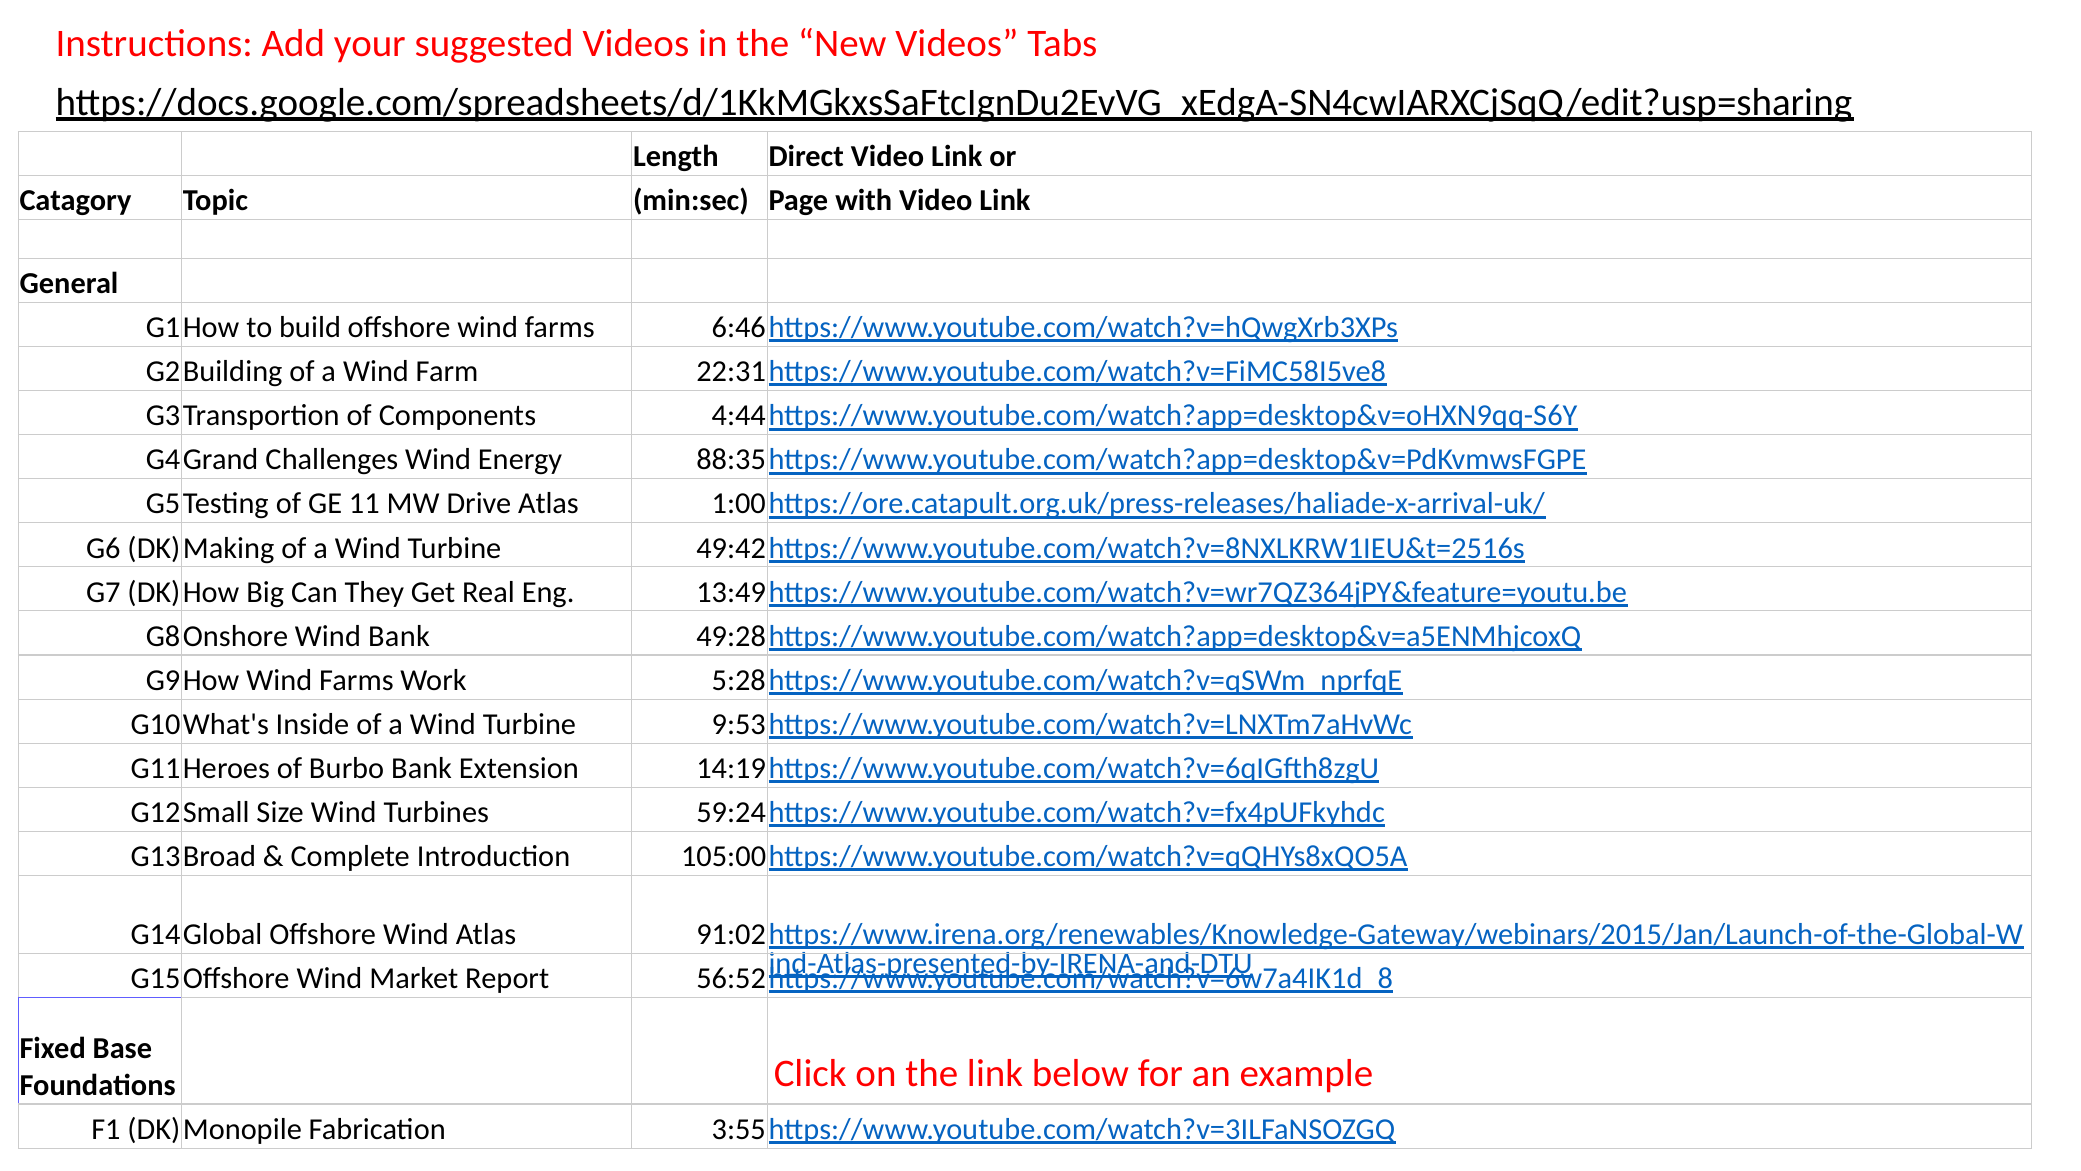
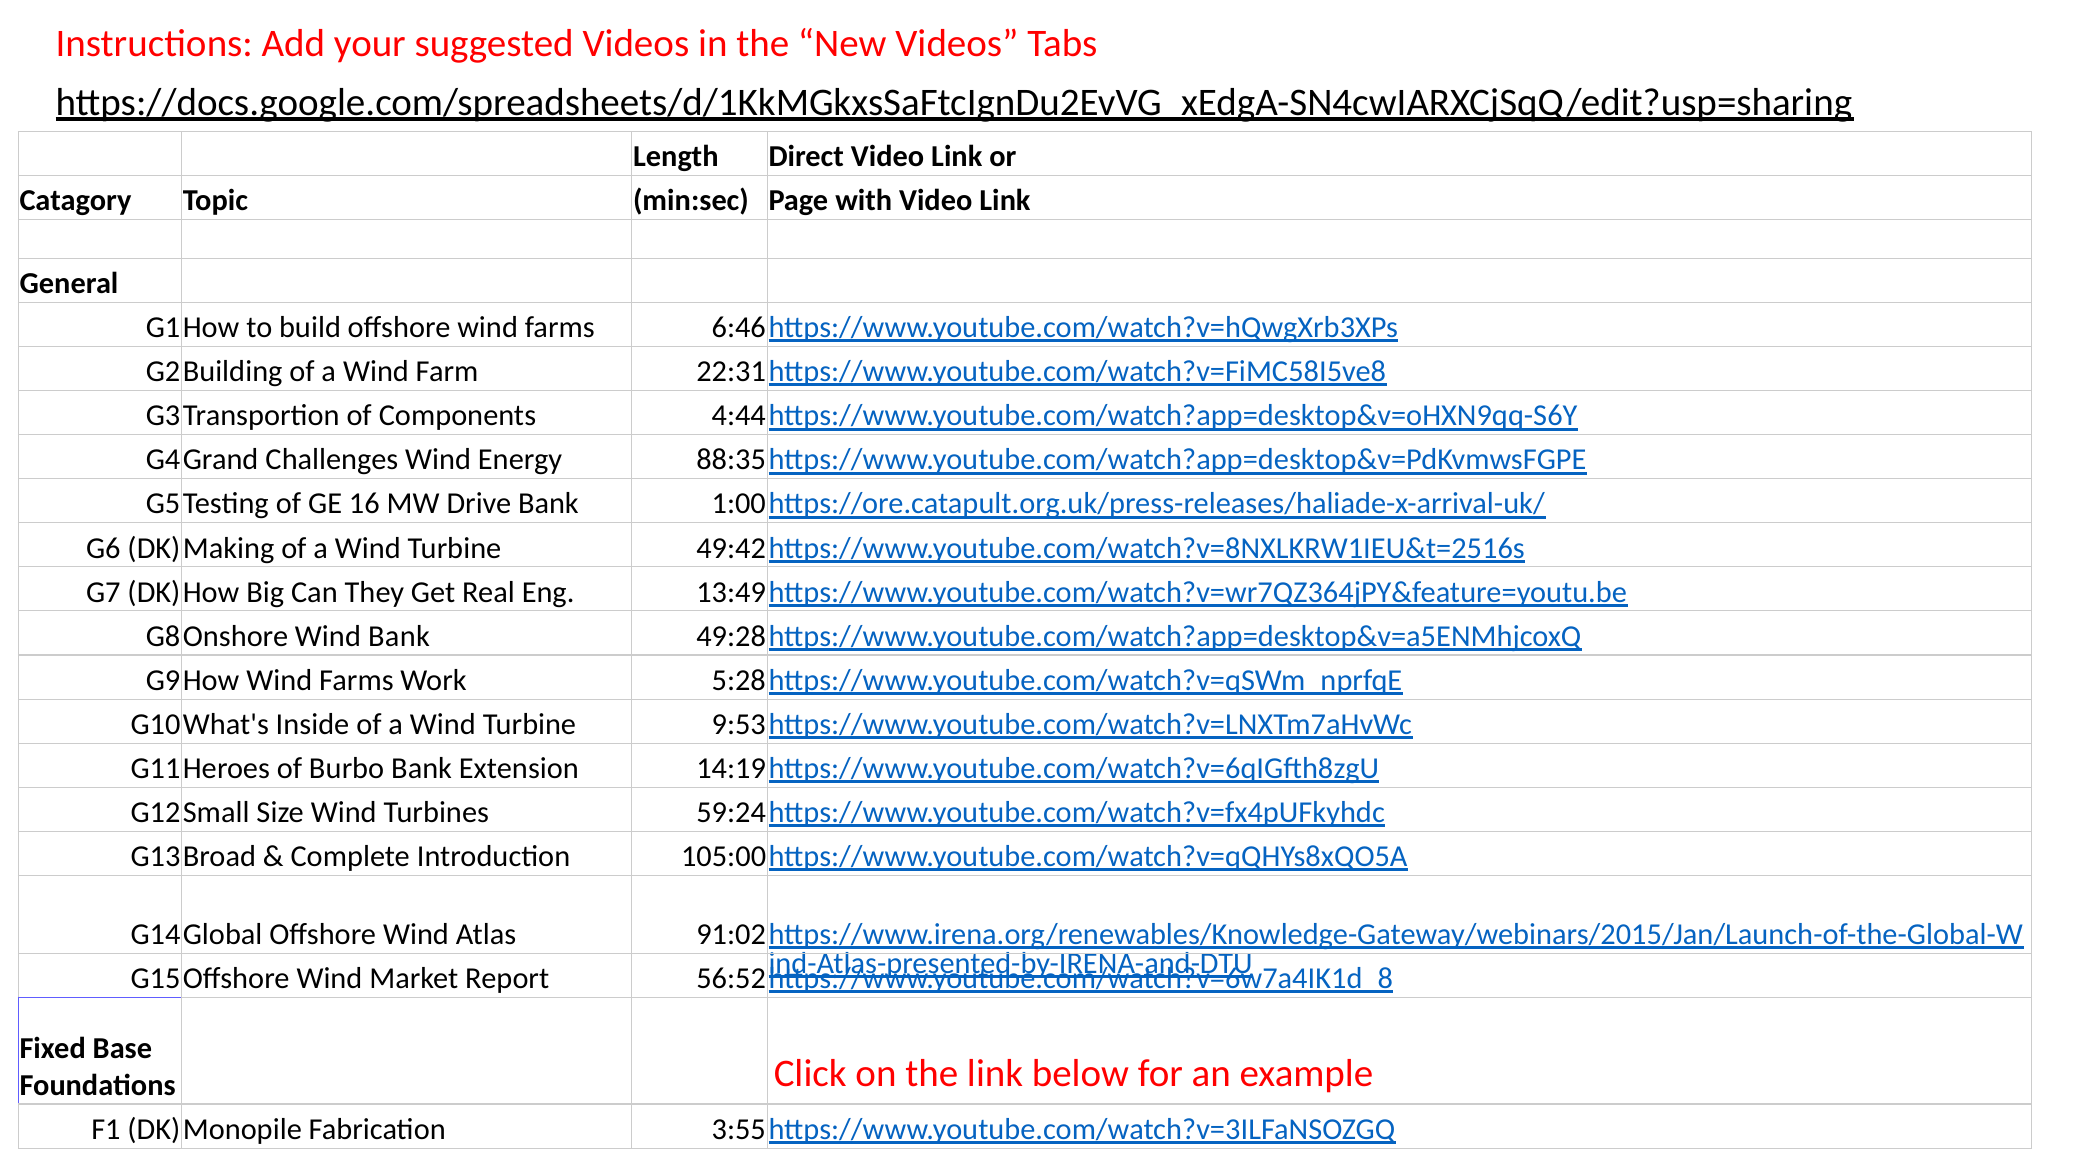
11: 11 -> 16 (364, 504)
Drive Atlas: Atlas -> Bank (548, 504)
